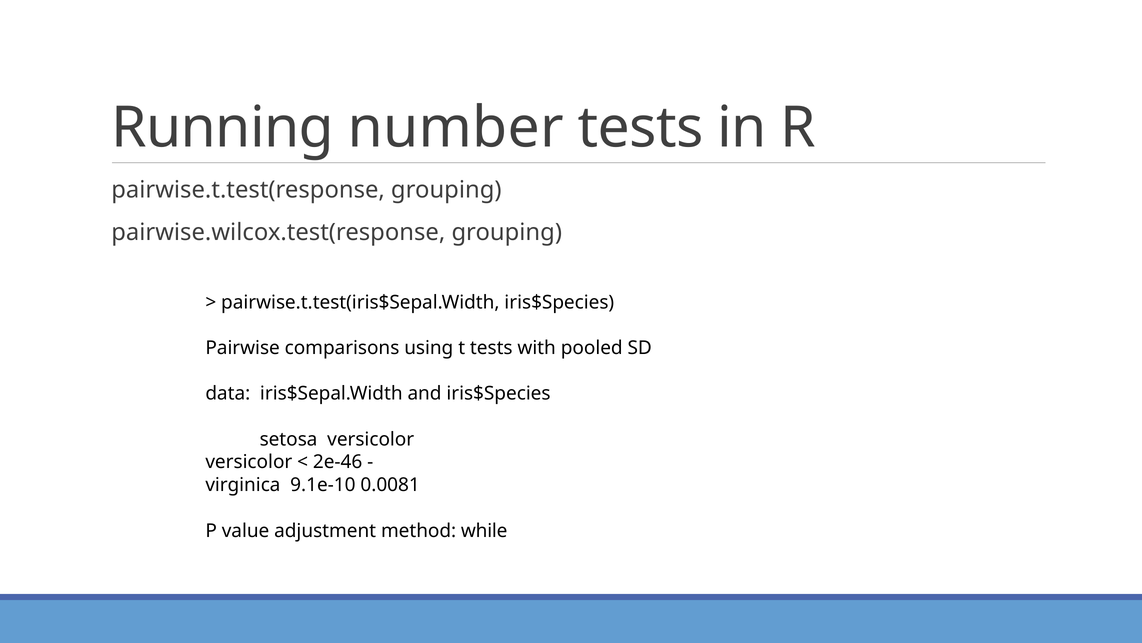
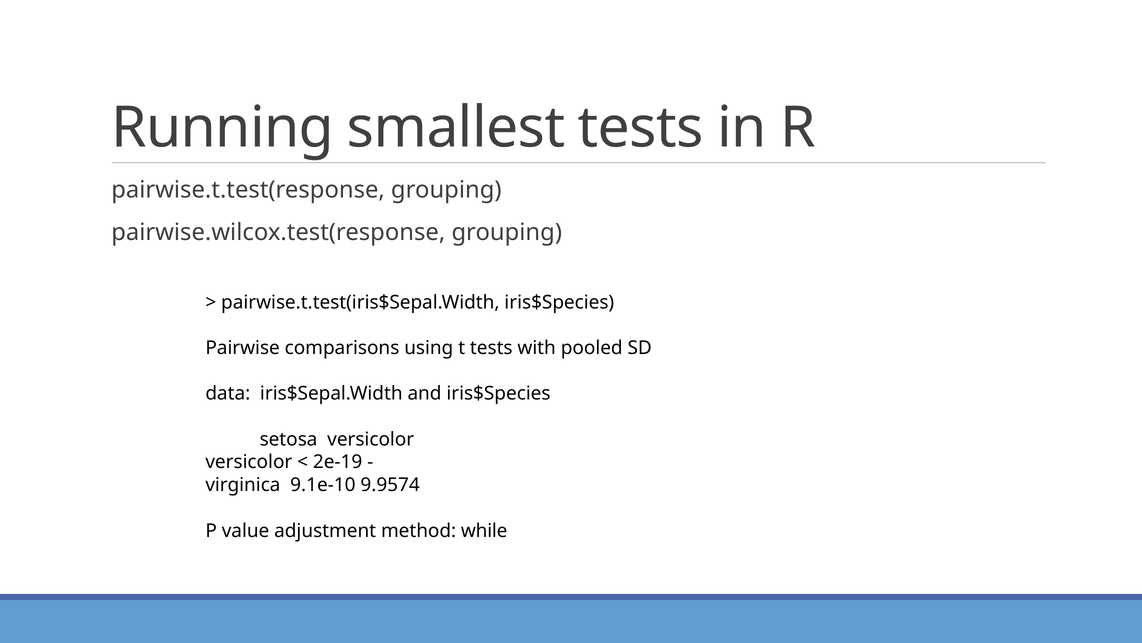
number: number -> smallest (456, 128)
2e-46: 2e-46 -> 2e-19 (338, 462)
0.0081: 0.0081 -> 9.9574 (390, 485)
